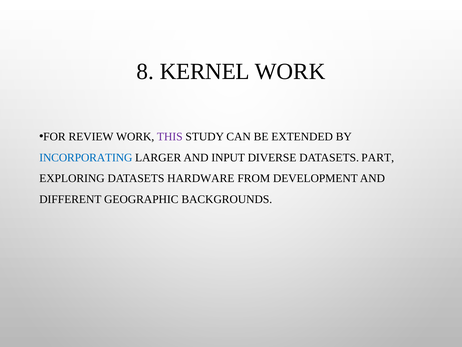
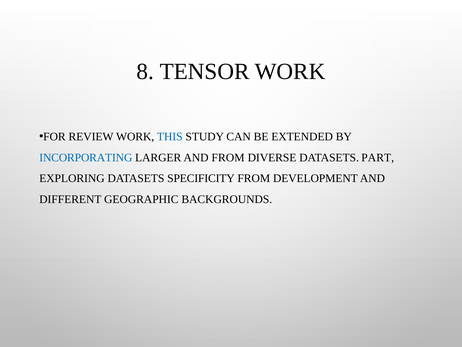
KERNEL: KERNEL -> TENSOR (205, 71)
THIS colour: purple -> blue (170, 137)
AND INPUT: INPUT -> FROM (228, 157)
HARDWARE: HARDWARE -> SPECIFICITY (201, 178)
